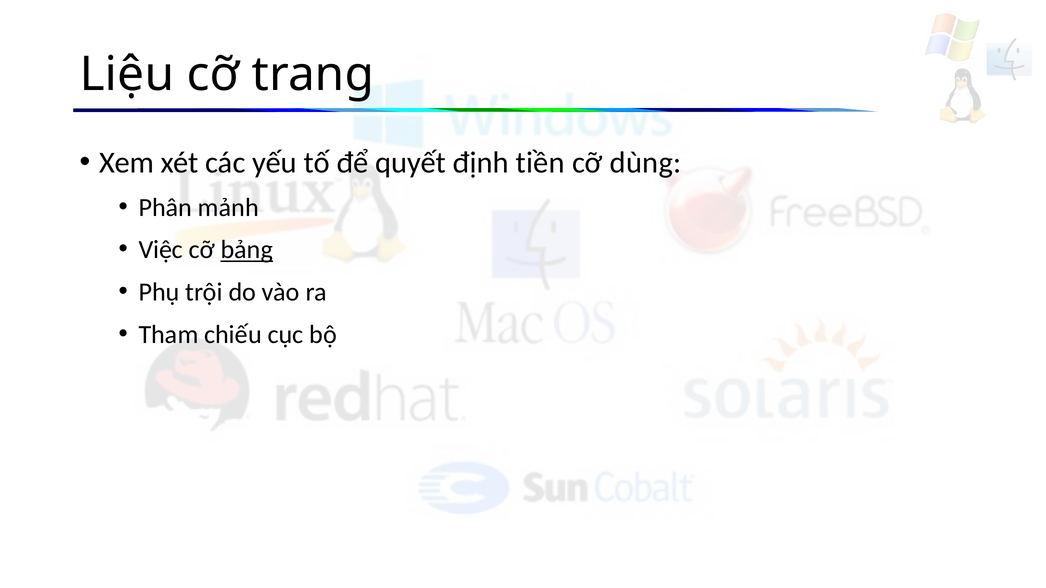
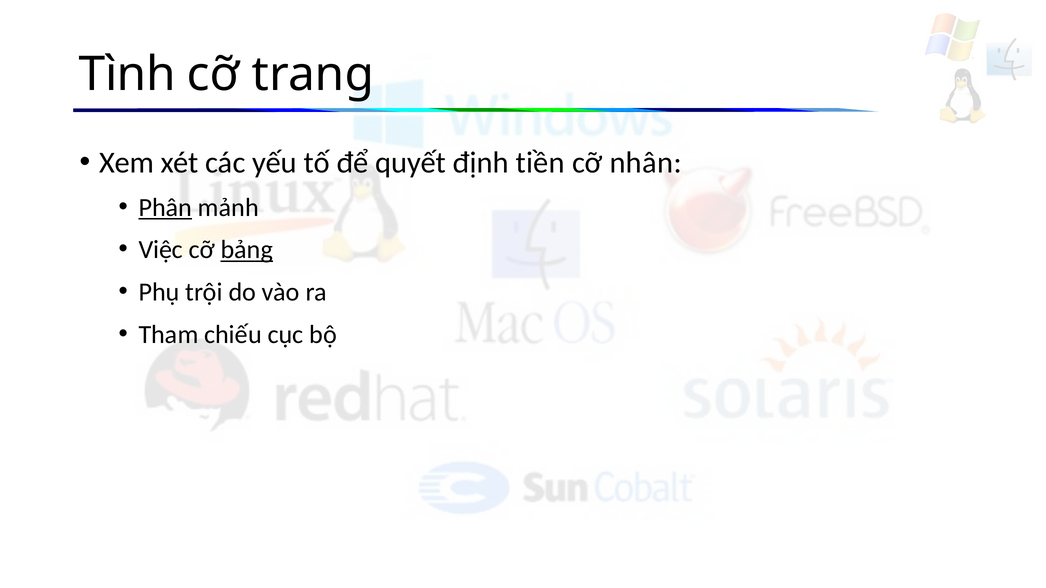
Liệu: Liệu -> Tình (127, 74)
dùng: dùng -> nhân (646, 163)
Phân underline: none -> present (165, 208)
